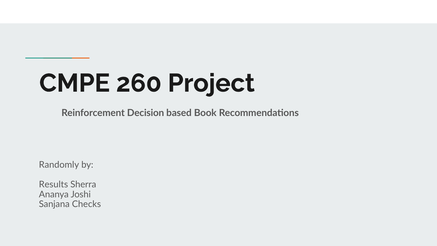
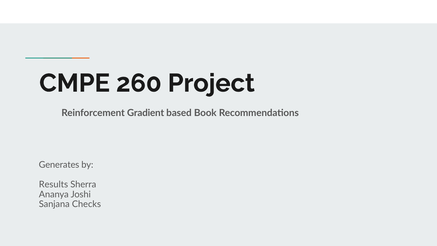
Decision: Decision -> Gradient (146, 113)
Randomly: Randomly -> Generates (59, 165)
